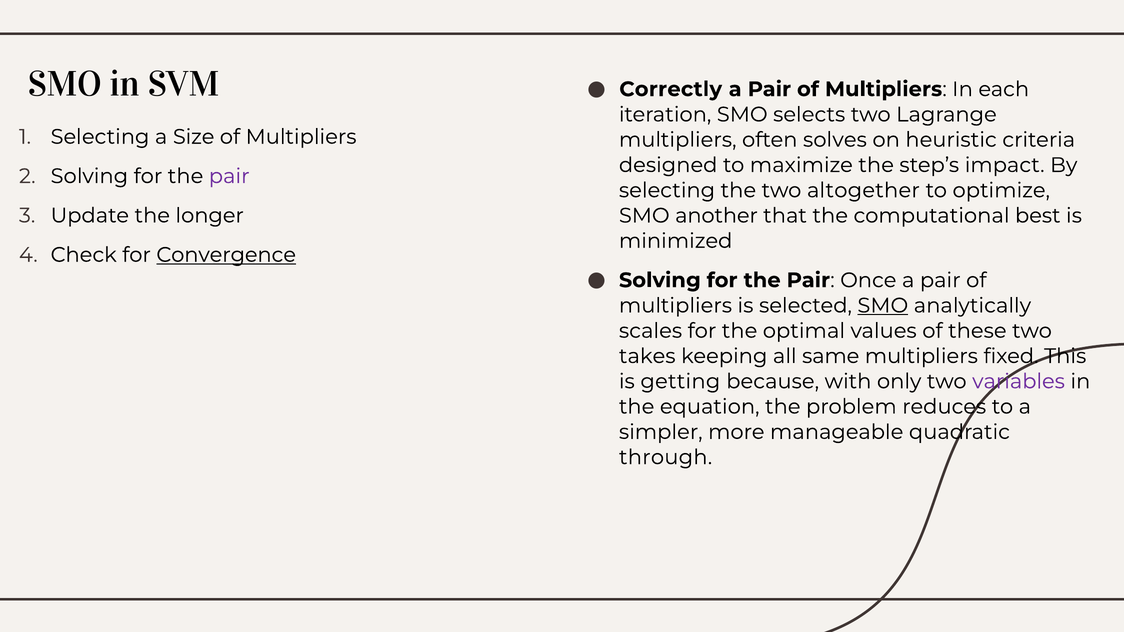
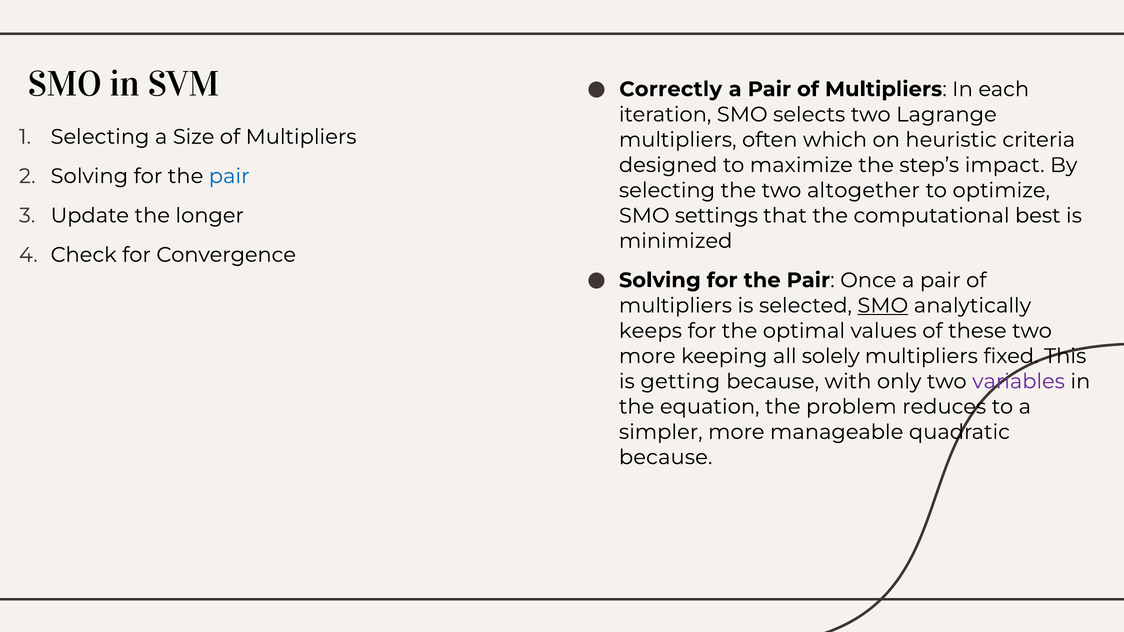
solves: solves -> which (835, 140)
pair colour: purple -> blue (229, 176)
another: another -> settings (716, 216)
Convergence underline: present -> none (226, 255)
scales: scales -> keeps (650, 331)
takes: takes -> more (647, 356)
same: same -> solely (831, 356)
through: through -> because (666, 457)
